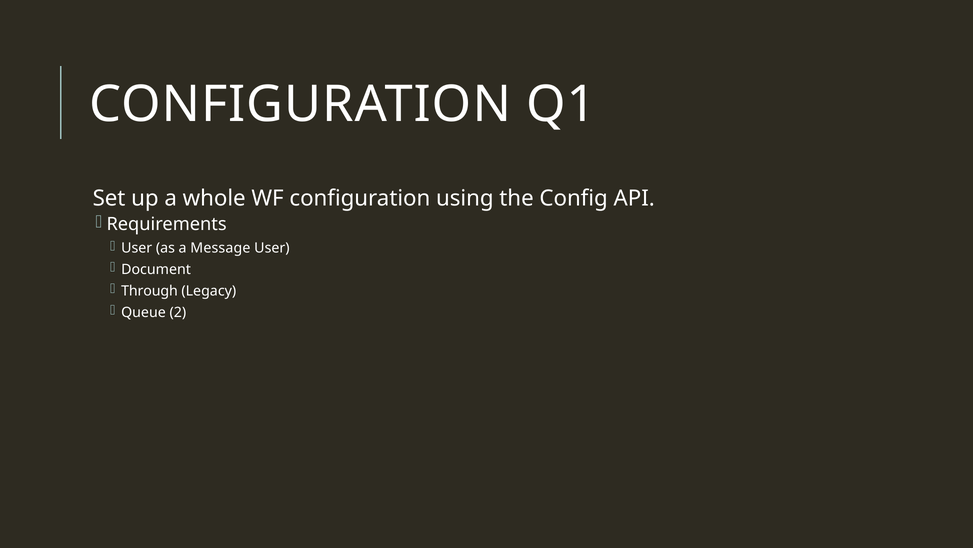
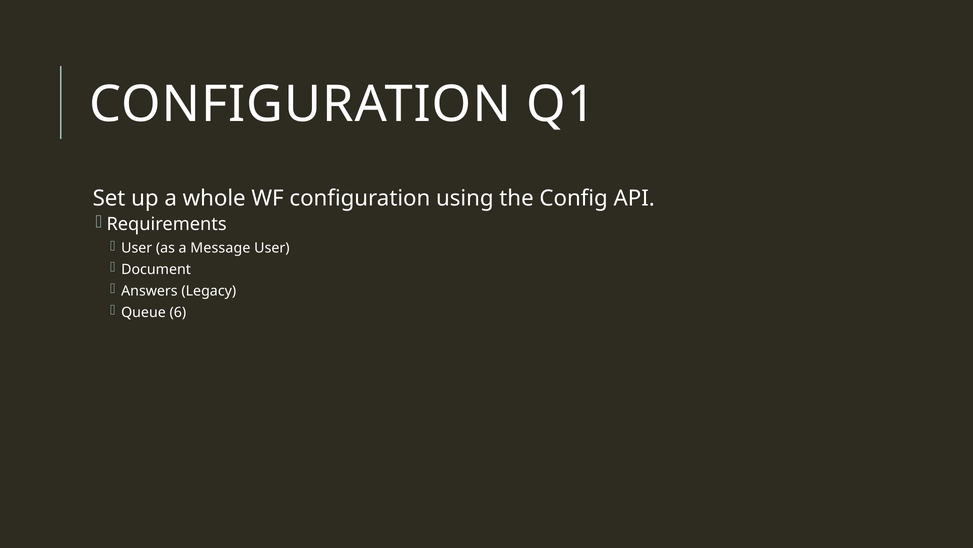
Through: Through -> Answers (149, 290)
2: 2 -> 6 (178, 312)
